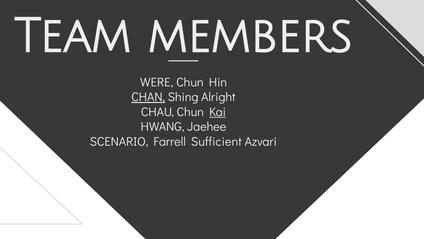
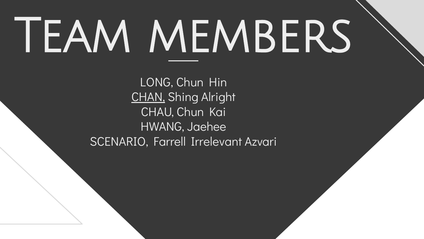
WERE: WERE -> LONG (157, 82)
Kai underline: present -> none (218, 112)
Sufficient: Sufficient -> Irrelevant (216, 141)
